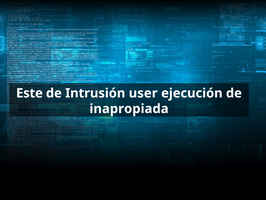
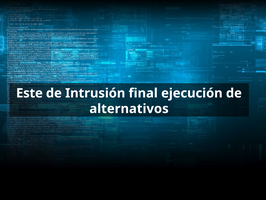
user: user -> final (143, 93)
inapropiada: inapropiada -> alternativos (129, 108)
